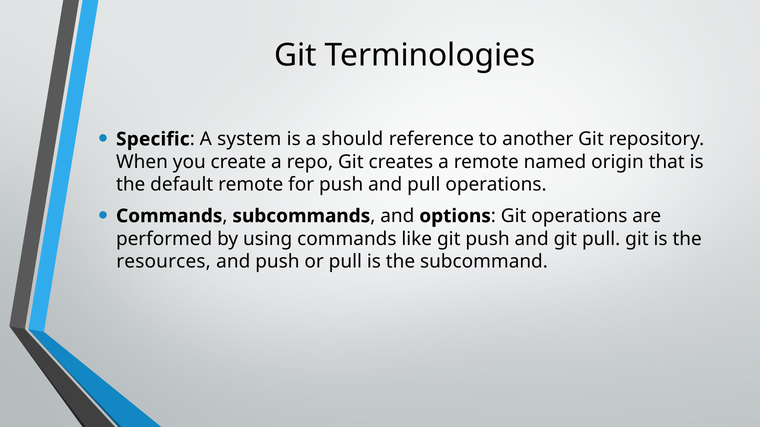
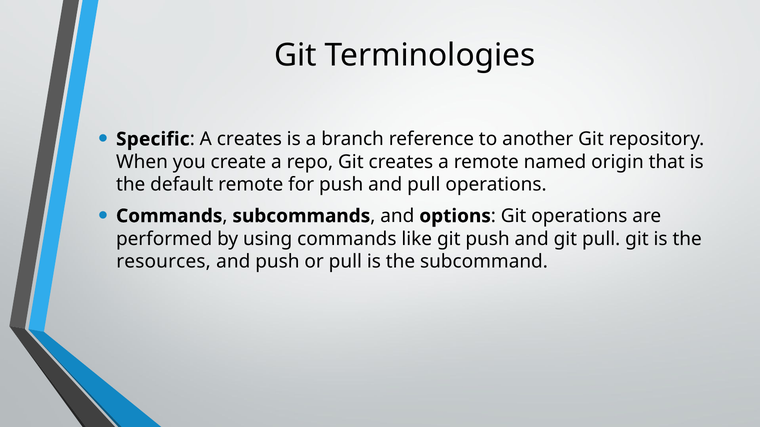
A system: system -> creates (249, 139)
should: should -> branch (353, 139)
